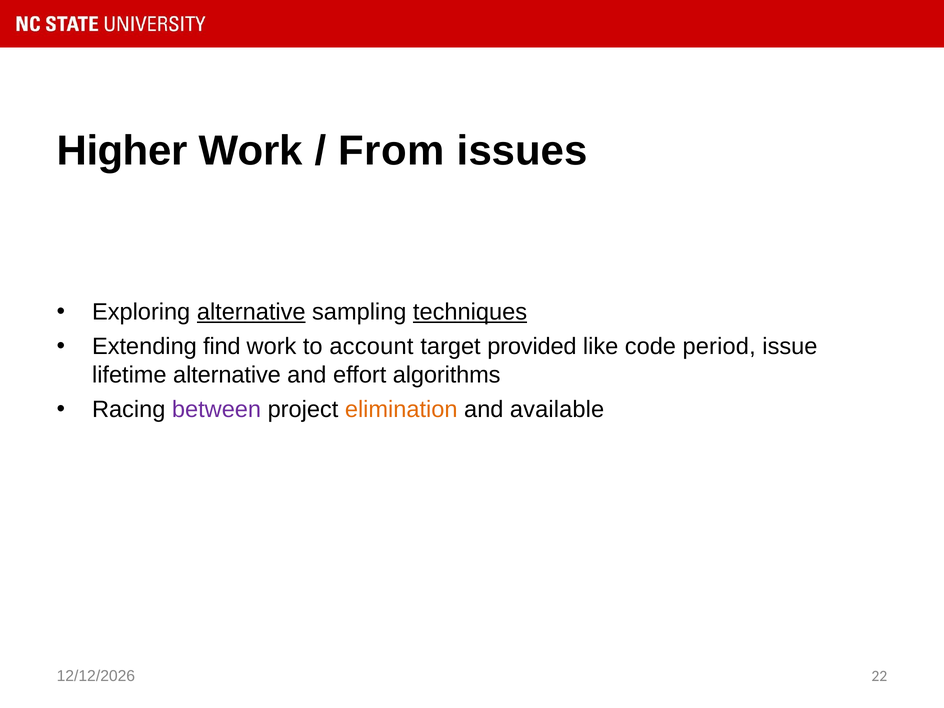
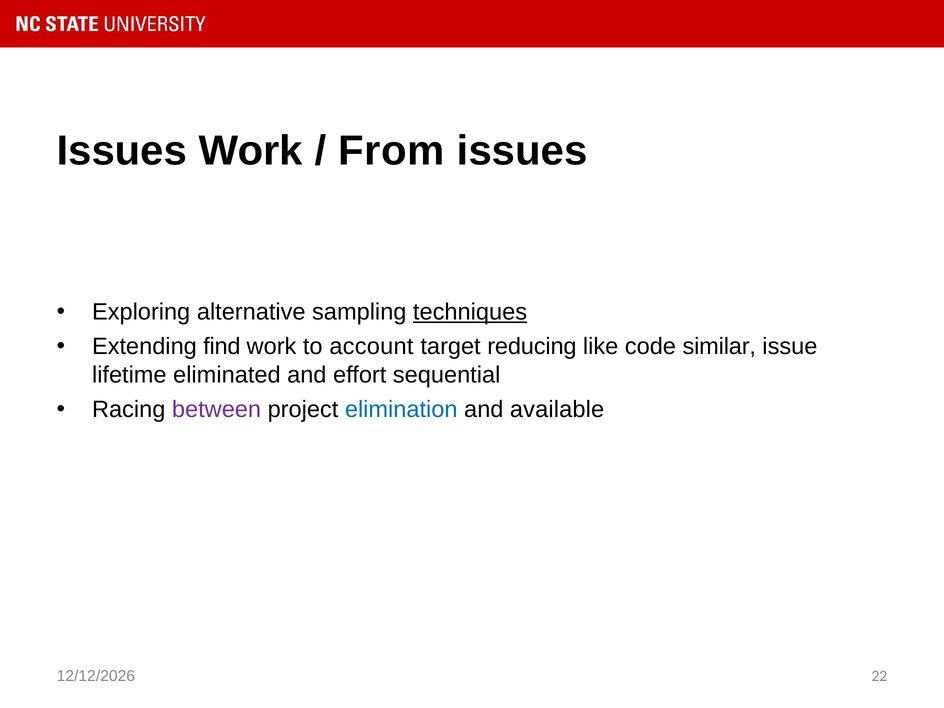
Higher: Higher -> Issues (122, 151)
alternative underline: present -> none (251, 312)
provided: provided -> reducing (532, 347)
period: period -> similar (719, 347)
lifetime alternative: alternative -> eliminated (227, 375)
algorithms: algorithms -> sequential (447, 375)
elimination colour: orange -> blue (401, 410)
